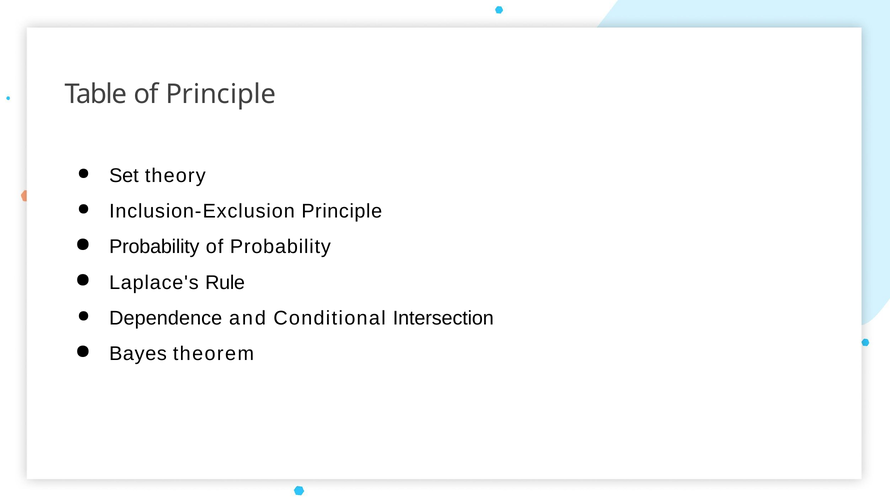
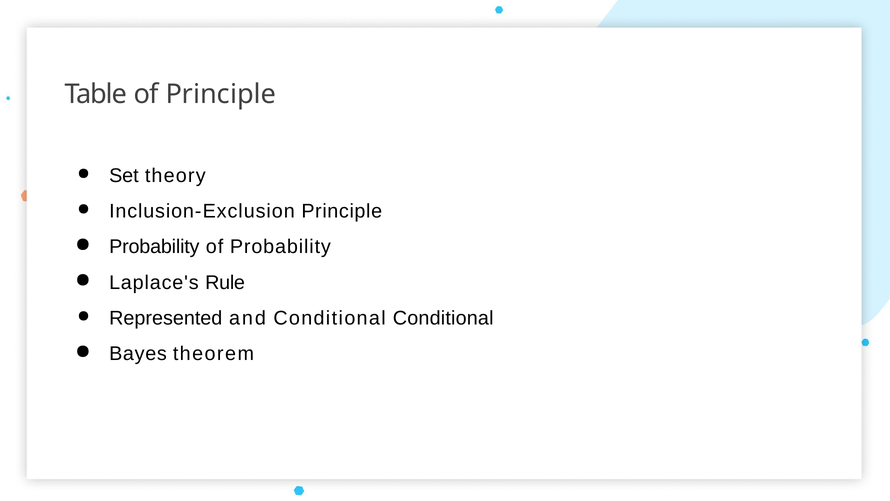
Dependence: Dependence -> Represented (166, 318)
Conditional Intersection: Intersection -> Conditional (443, 318)
